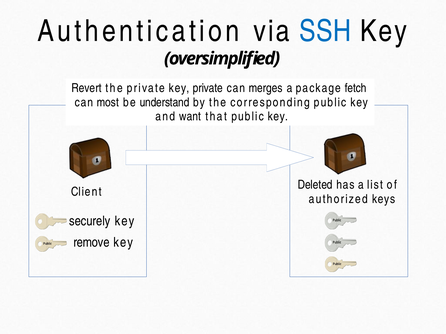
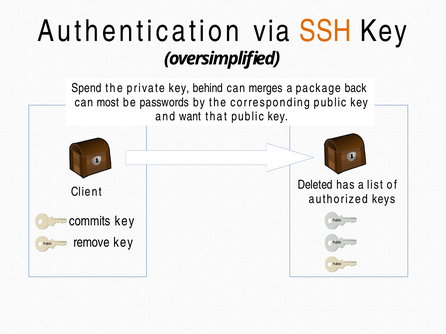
SSH colour: blue -> orange (325, 31)
Revert: Revert -> Spend (87, 88)
key private: private -> behind (208, 88)
fetch: fetch -> back (356, 88)
understand: understand -> passwords (164, 102)
securely: securely -> commits (90, 221)
